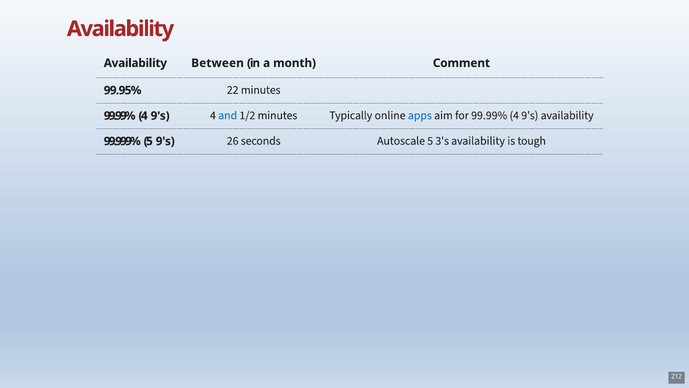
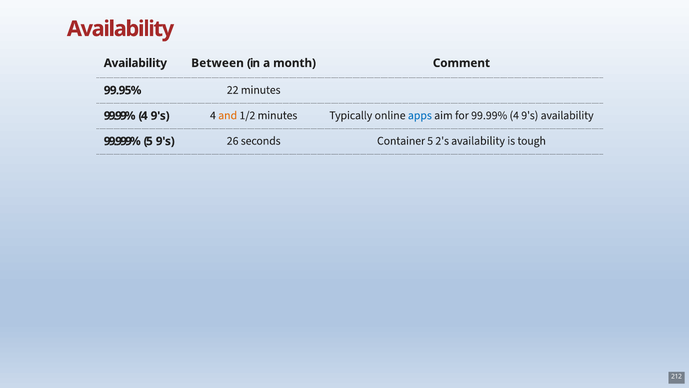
and colour: blue -> orange (228, 115)
Autoscale: Autoscale -> Container (401, 141)
3's: 3's -> 2's (442, 141)
